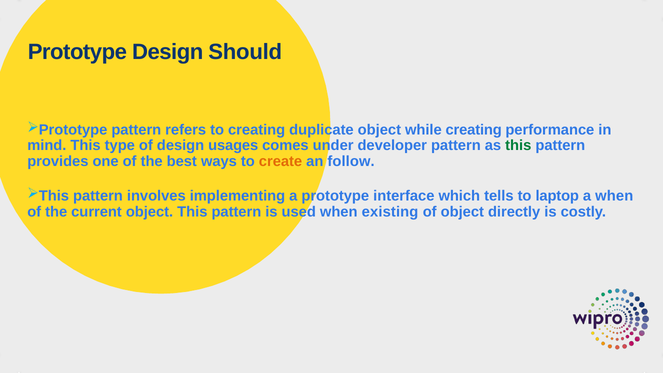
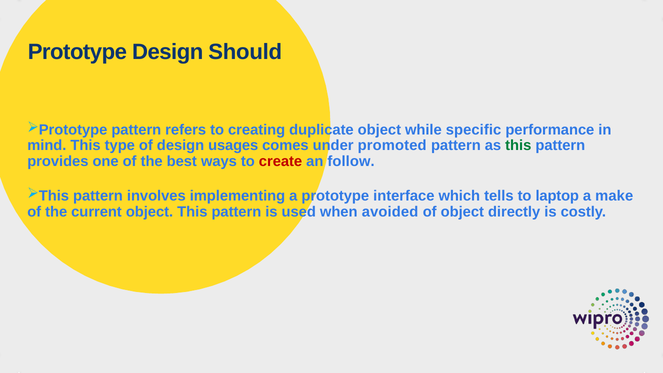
while creating: creating -> specific (474, 130)
developer: developer -> promoted (392, 146)
create colour: orange -> red (281, 161)
a when: when -> make (614, 196)
existing: existing -> avoided (390, 212)
